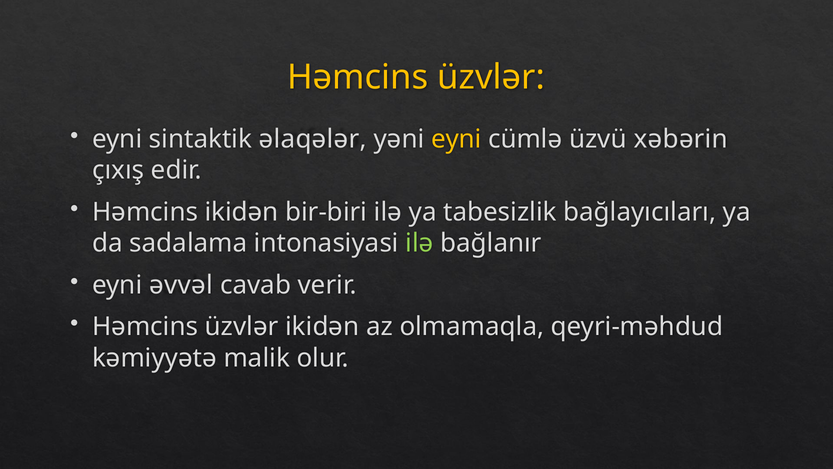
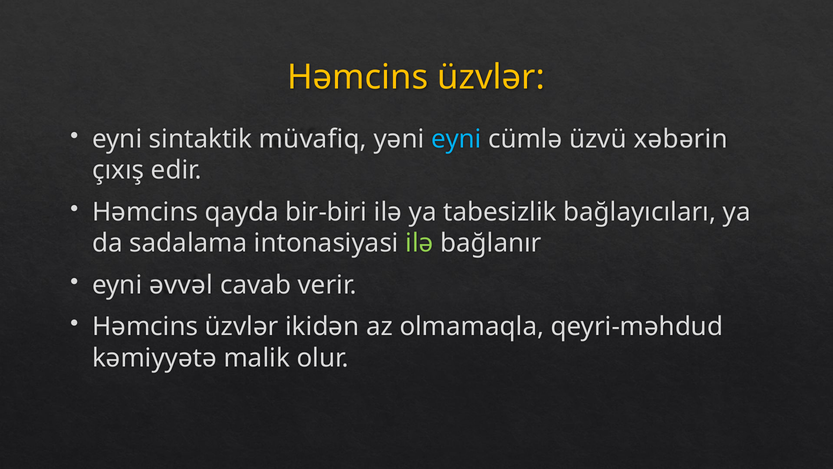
əlaqələr: əlaqələr -> müvafiq (313, 139)
eyni colour: yellow -> light blue (456, 139)
Həmcins ikidən: ikidən -> qayda (242, 212)
